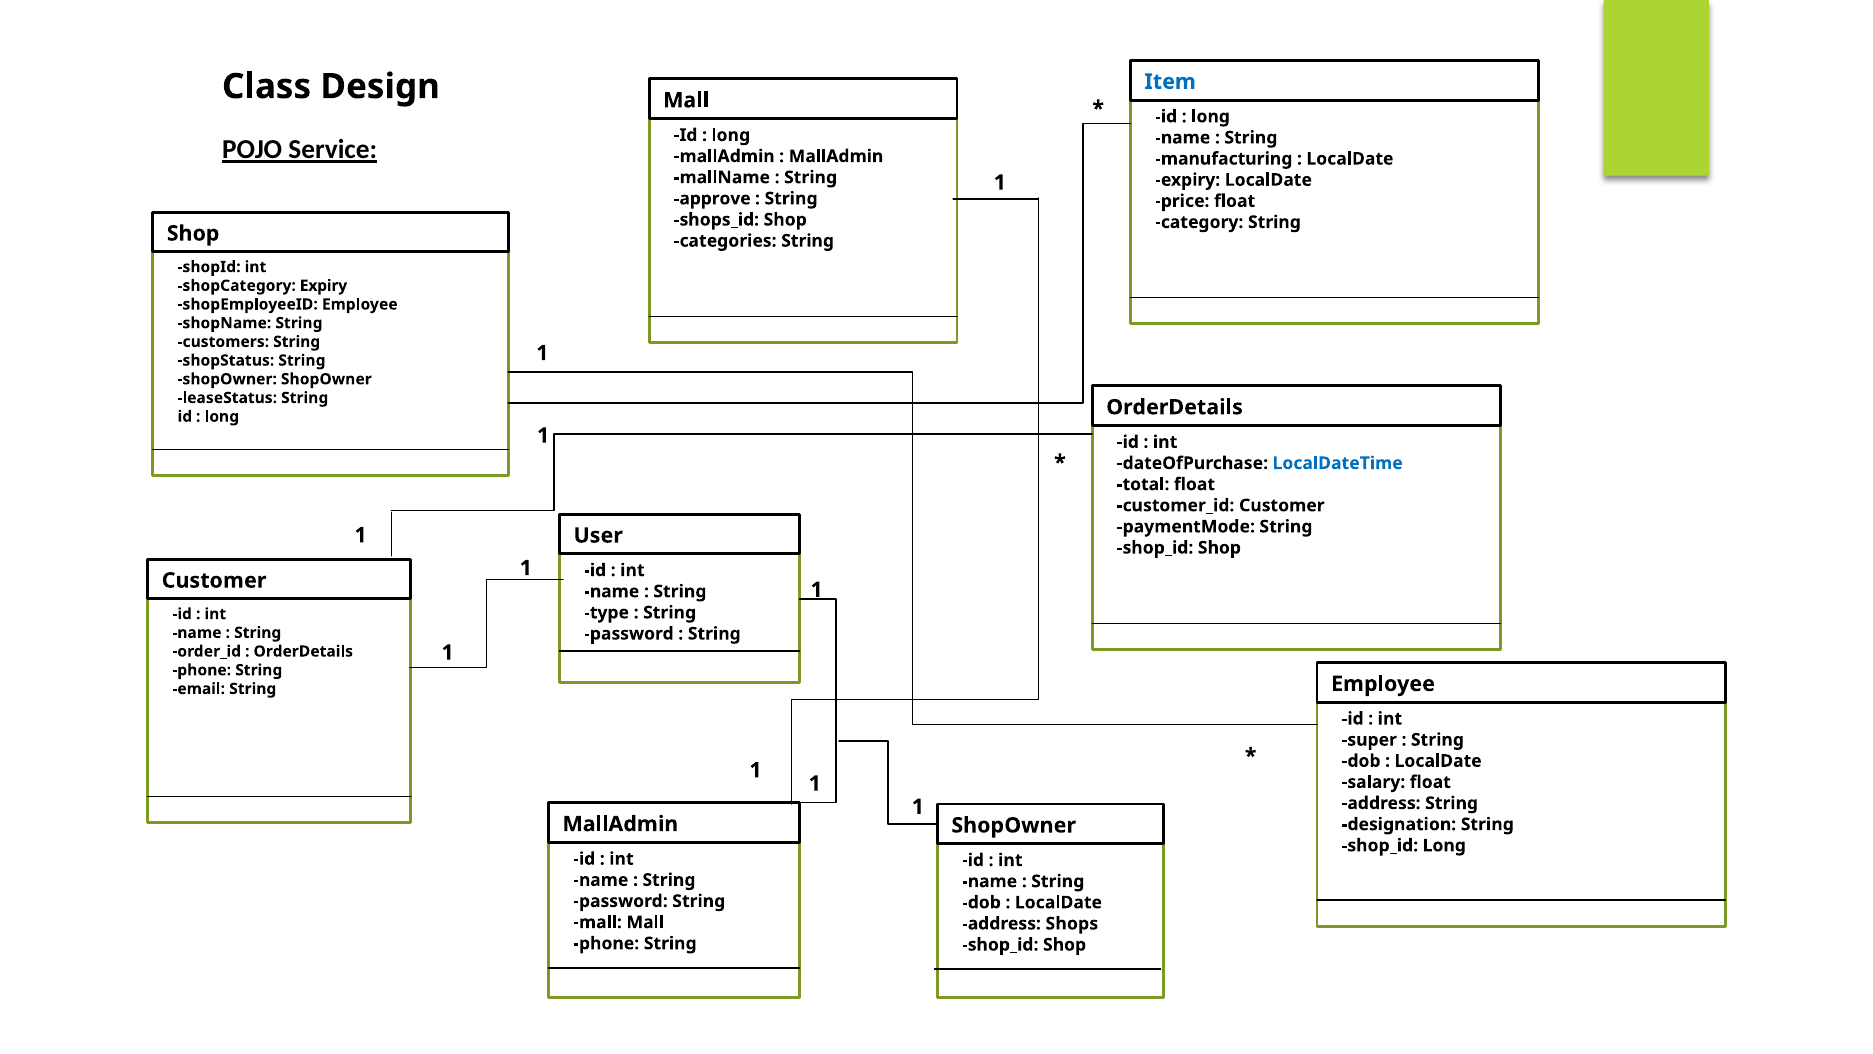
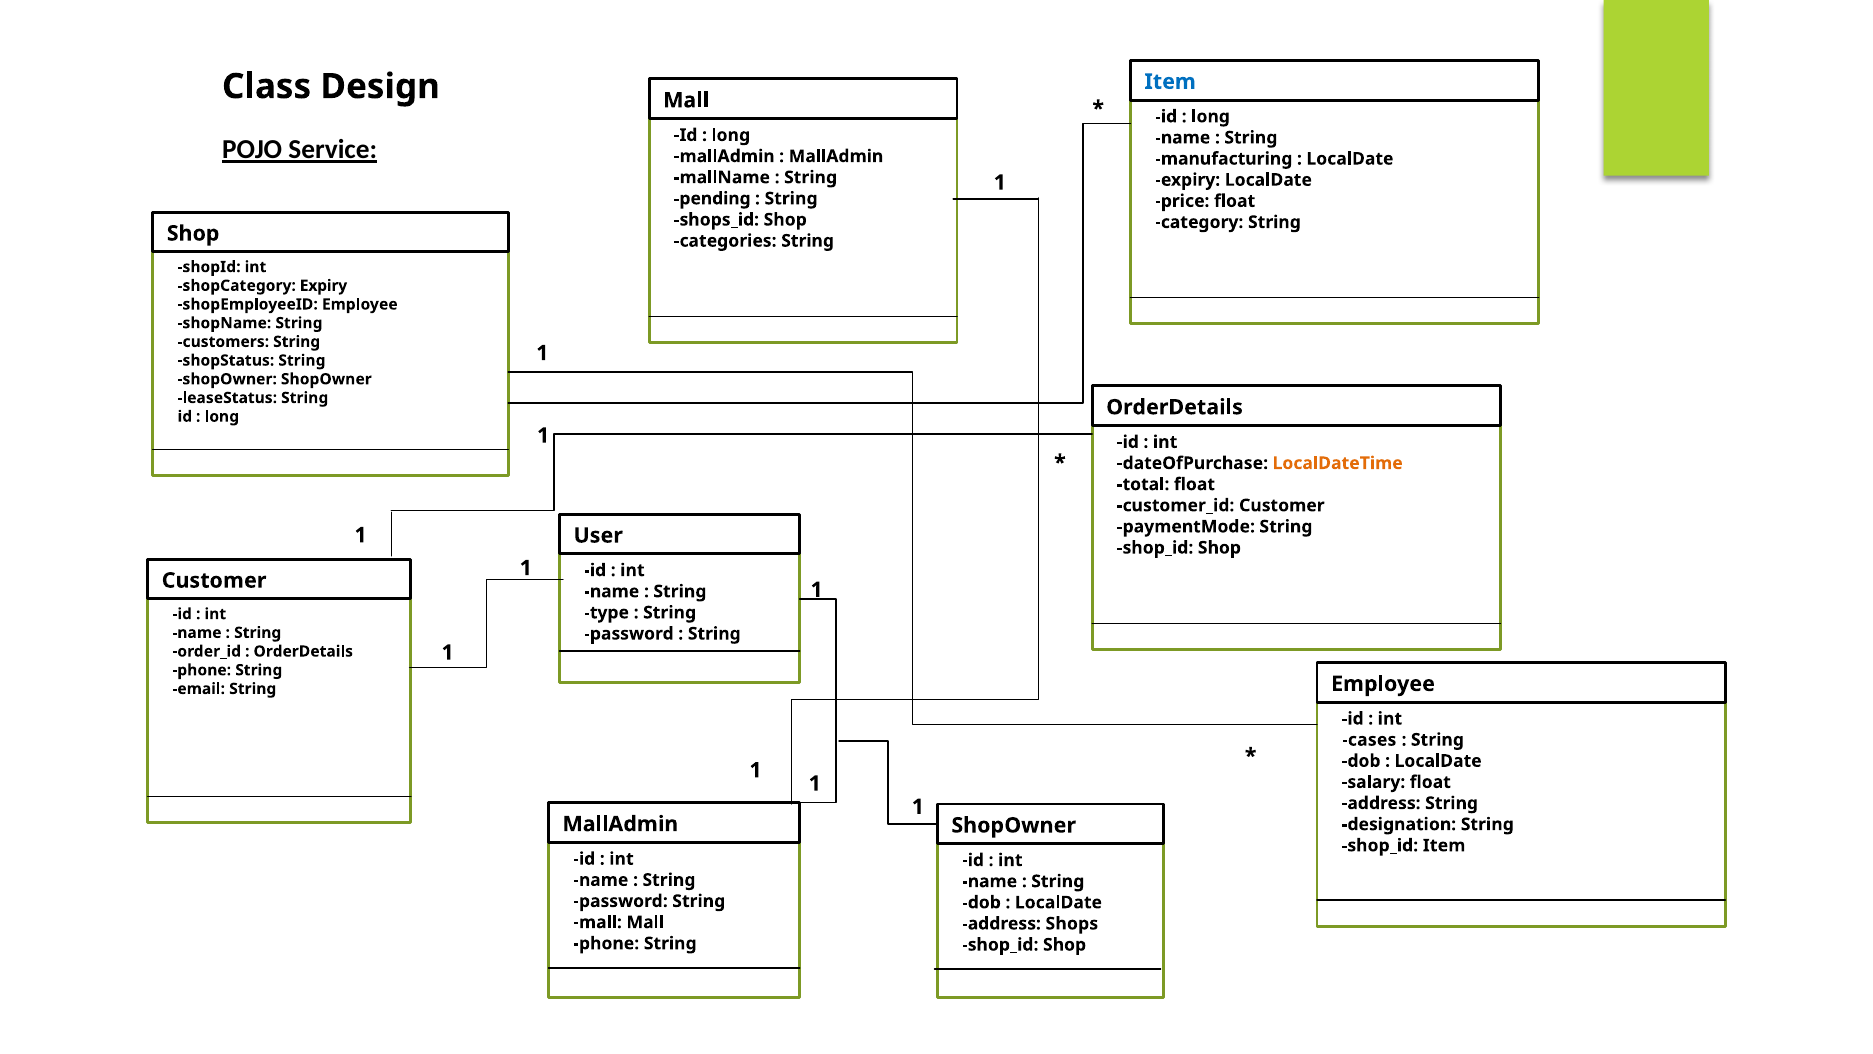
approve: approve -> pending (712, 198)
LocalDateTime colour: blue -> orange (1338, 463)
super: super -> cases (1369, 740)
shop_id Long: Long -> Item (1444, 845)
